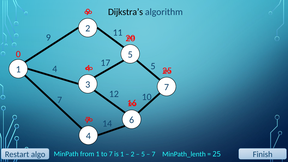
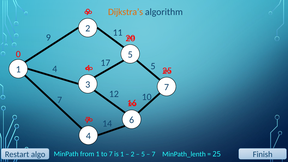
Dijkstra’s colour: black -> orange (125, 12)
